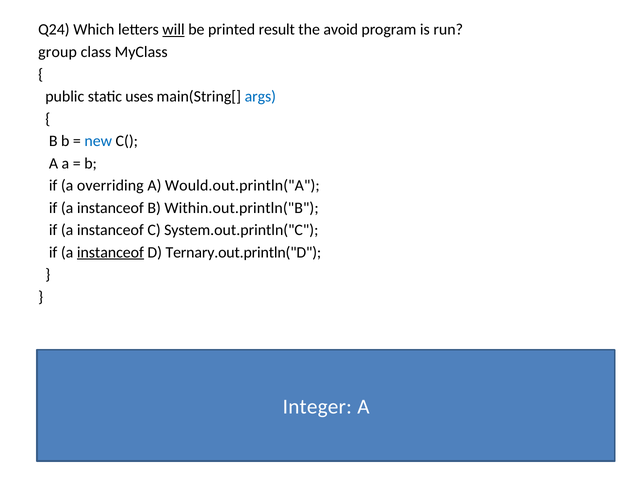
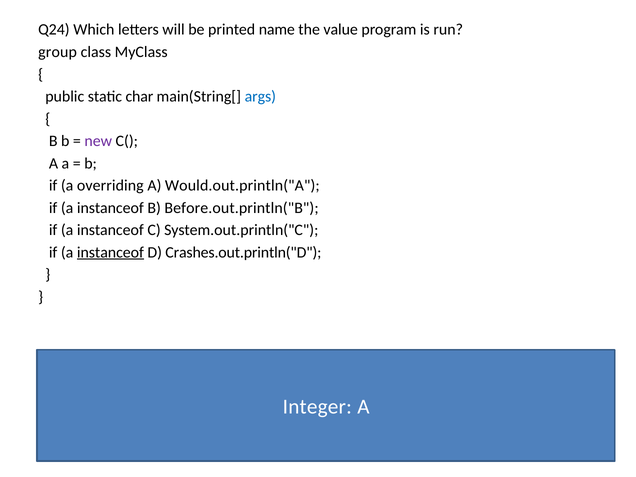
will underline: present -> none (174, 30)
result: result -> name (277, 30)
avoid: avoid -> value (341, 30)
uses: uses -> char (139, 97)
new colour: blue -> purple (98, 141)
Within.out.println("B: Within.out.println("B -> Before.out.println("B (242, 208)
Ternary.out.println("D: Ternary.out.println("D -> Crashes.out.println("D (243, 252)
